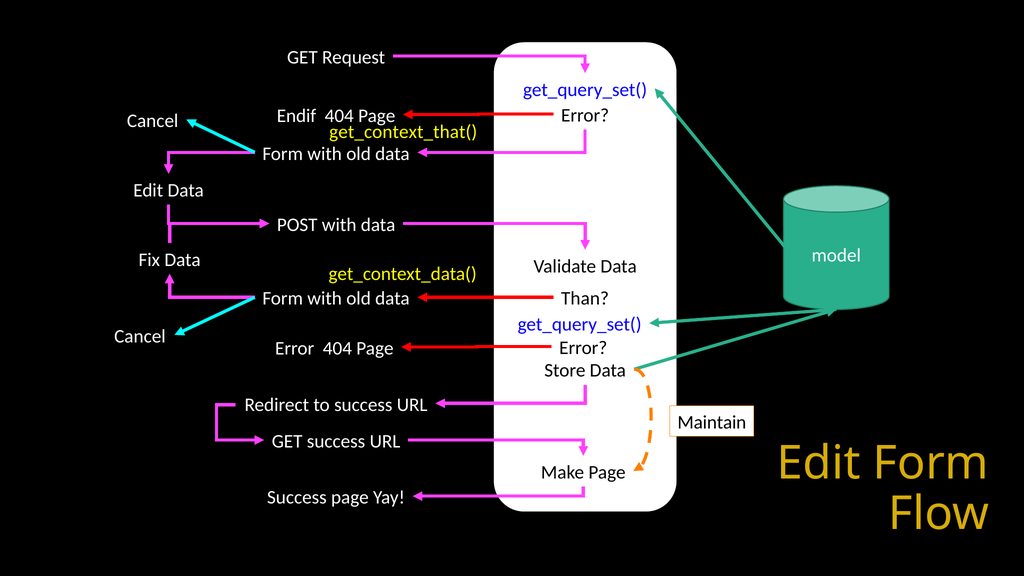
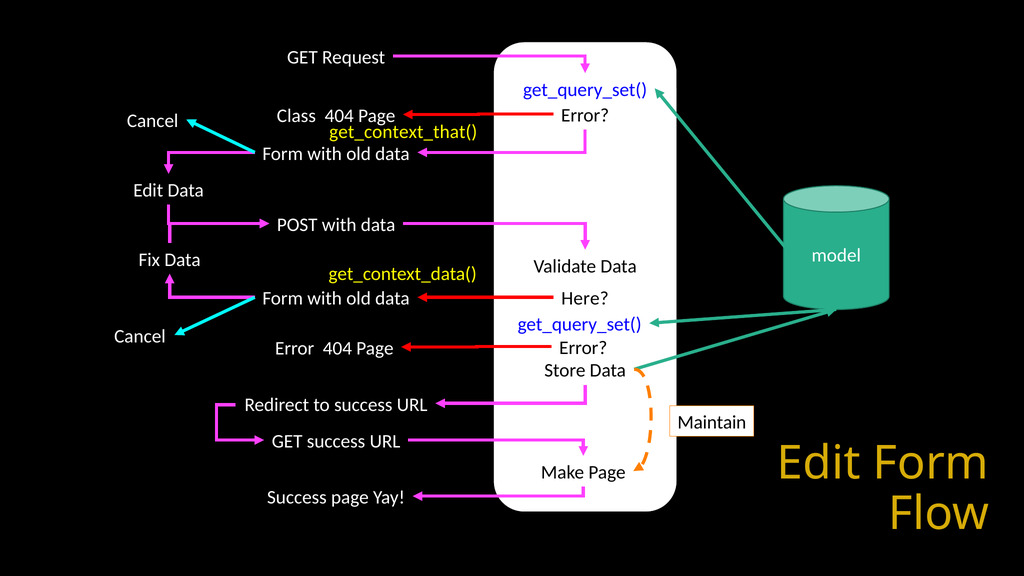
Endif: Endif -> Class (296, 116)
Than: Than -> Here (585, 299)
